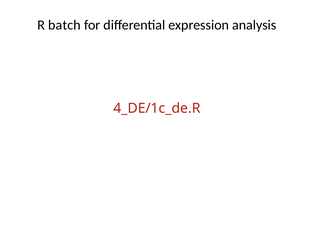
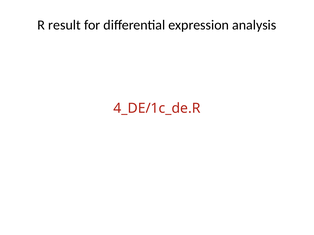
batch: batch -> result (64, 25)
